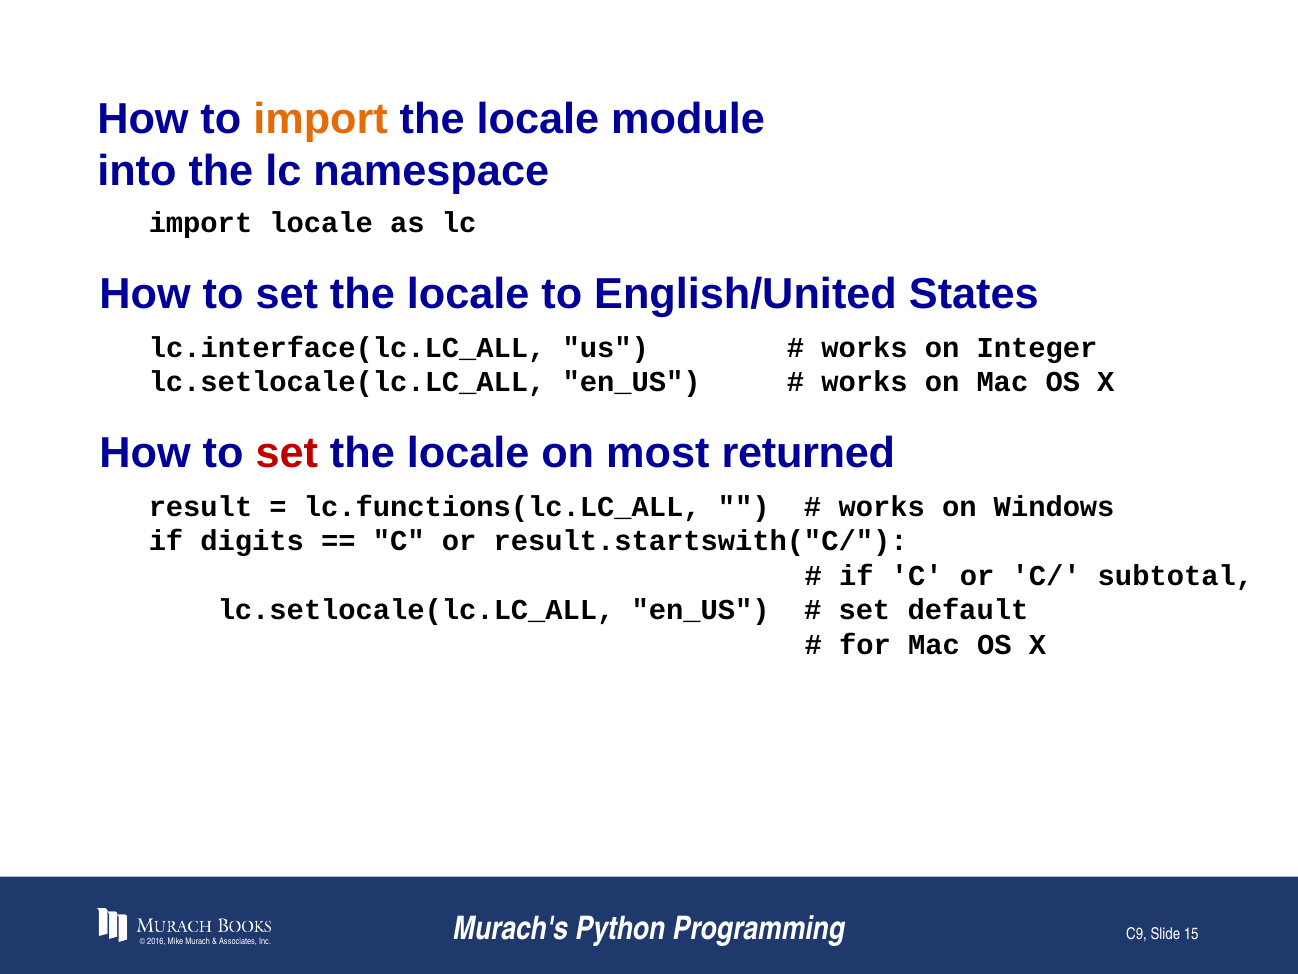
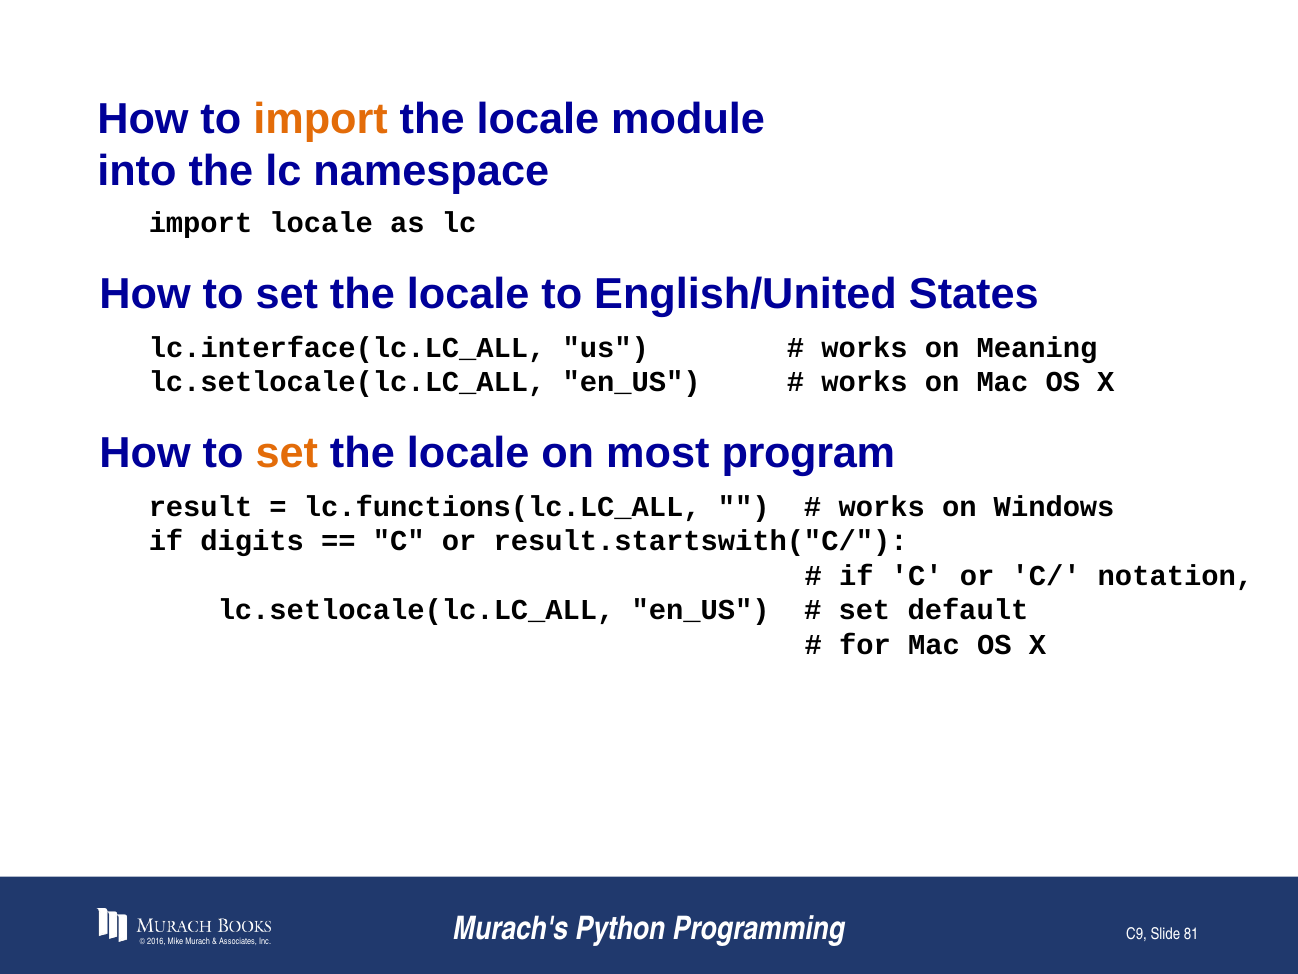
Integer: Integer -> Meaning (1037, 347)
set colour: red -> orange (287, 453)
returned: returned -> program (808, 453)
subtotal: subtotal -> notation (1175, 576)
15: 15 -> 81 (1191, 934)
